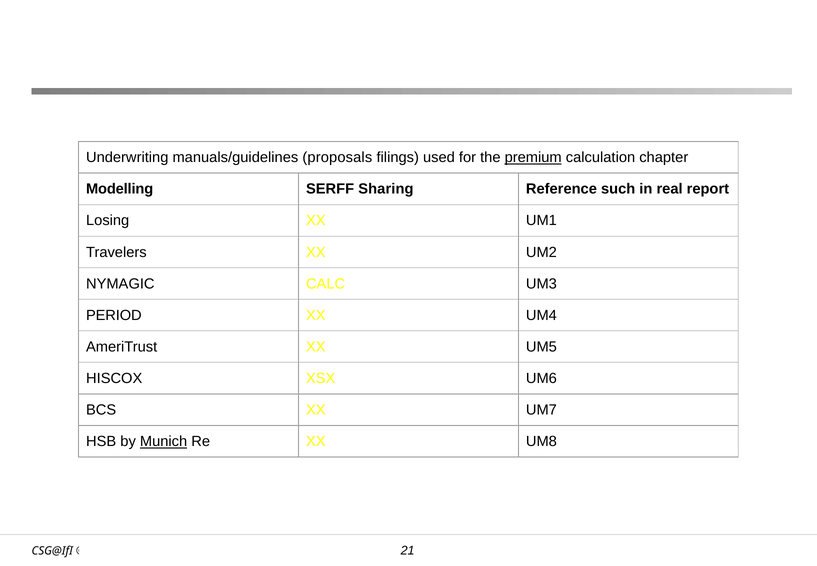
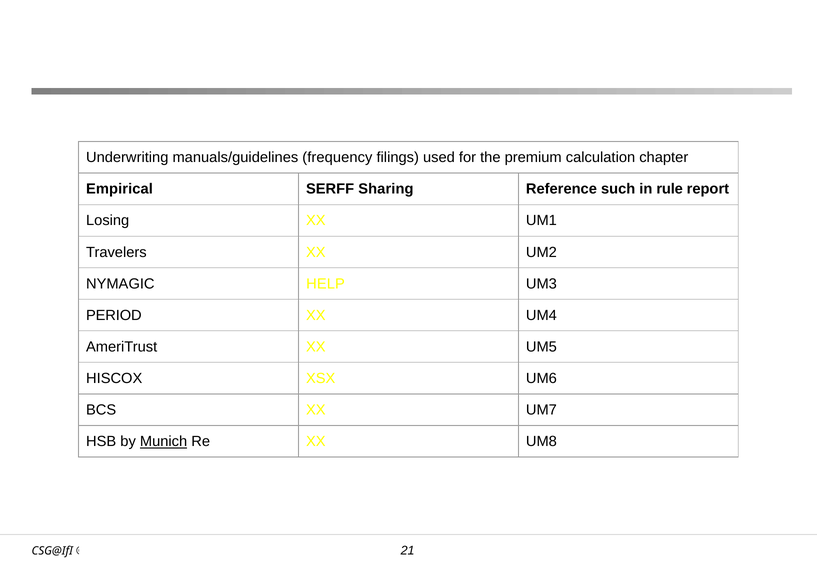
proposals: proposals -> frequency (337, 157)
premium underline: present -> none (533, 157)
Modelling: Modelling -> Empirical (119, 189)
real: real -> rule (670, 189)
CALC: CALC -> HELP (326, 284)
